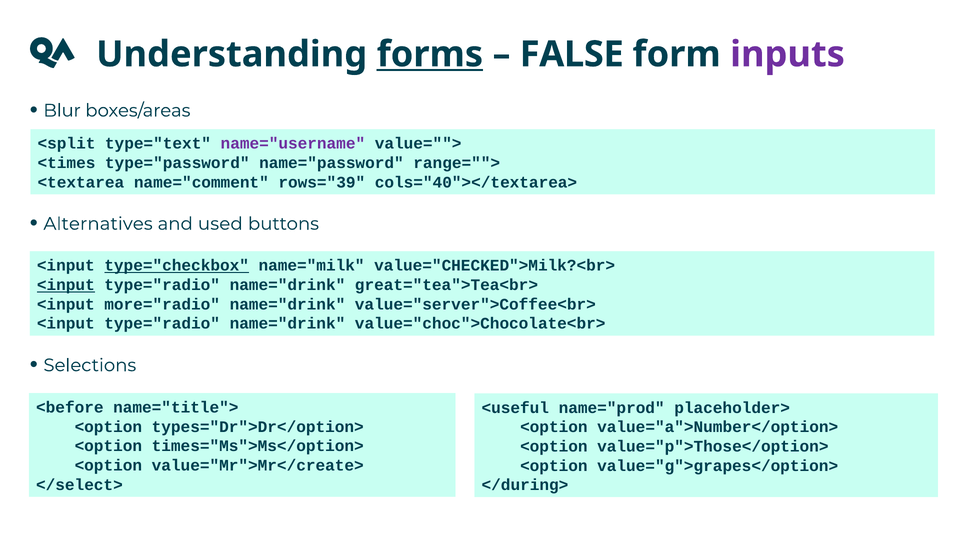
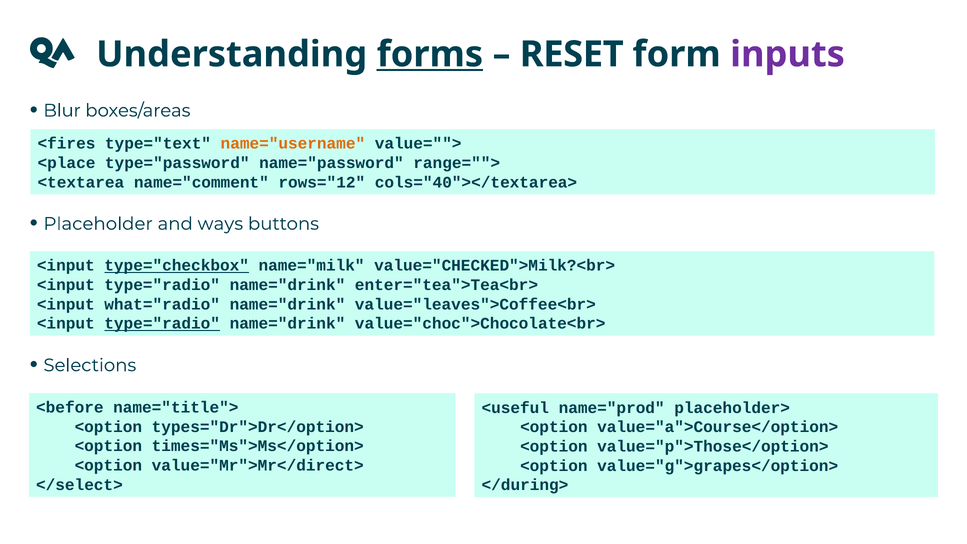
FALSE: FALSE -> RESET (572, 54)
<split: <split -> <fires (67, 144)
name="username colour: purple -> orange (293, 144)
<times: <times -> <place (67, 163)
rows="39: rows="39 -> rows="12 (322, 182)
Alternatives: Alternatives -> Placeholder (98, 224)
used: used -> ways (220, 224)
<input underline: present -> none (66, 285)
great="tea">Tea<br>: great="tea">Tea<br> -> enter="tea">Tea<br> (446, 285)
more="radio: more="radio -> what="radio (162, 304)
value="server">Coffee<br>: value="server">Coffee<br> -> value="leaves">Coffee<br> (475, 304)
type="radio underline: none -> present (162, 324)
value="a">Number</option>: value="a">Number</option> -> value="a">Course</option> (718, 427)
value="Mr">Mr</create>: value="Mr">Mr</create> -> value="Mr">Mr</direct> (258, 465)
